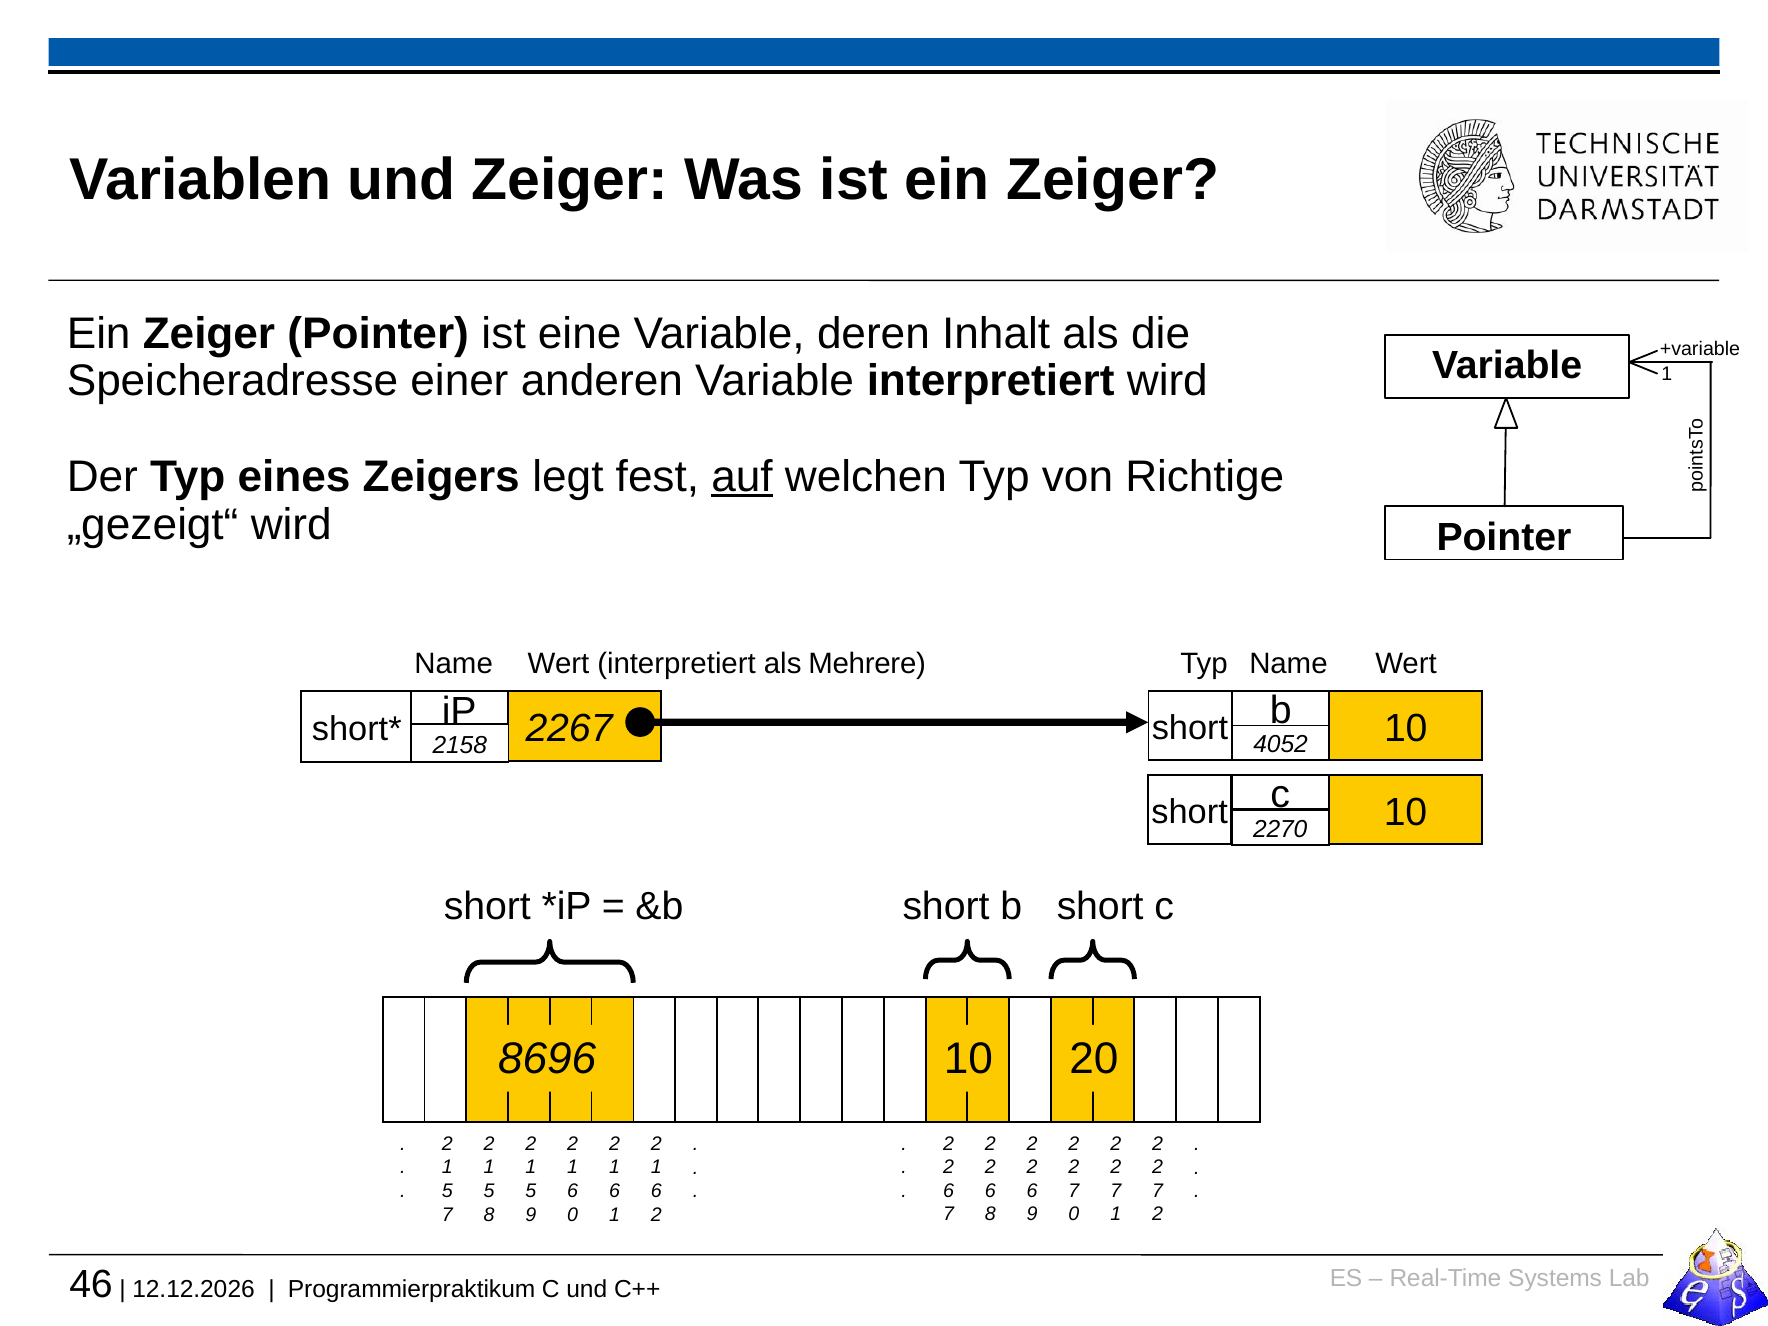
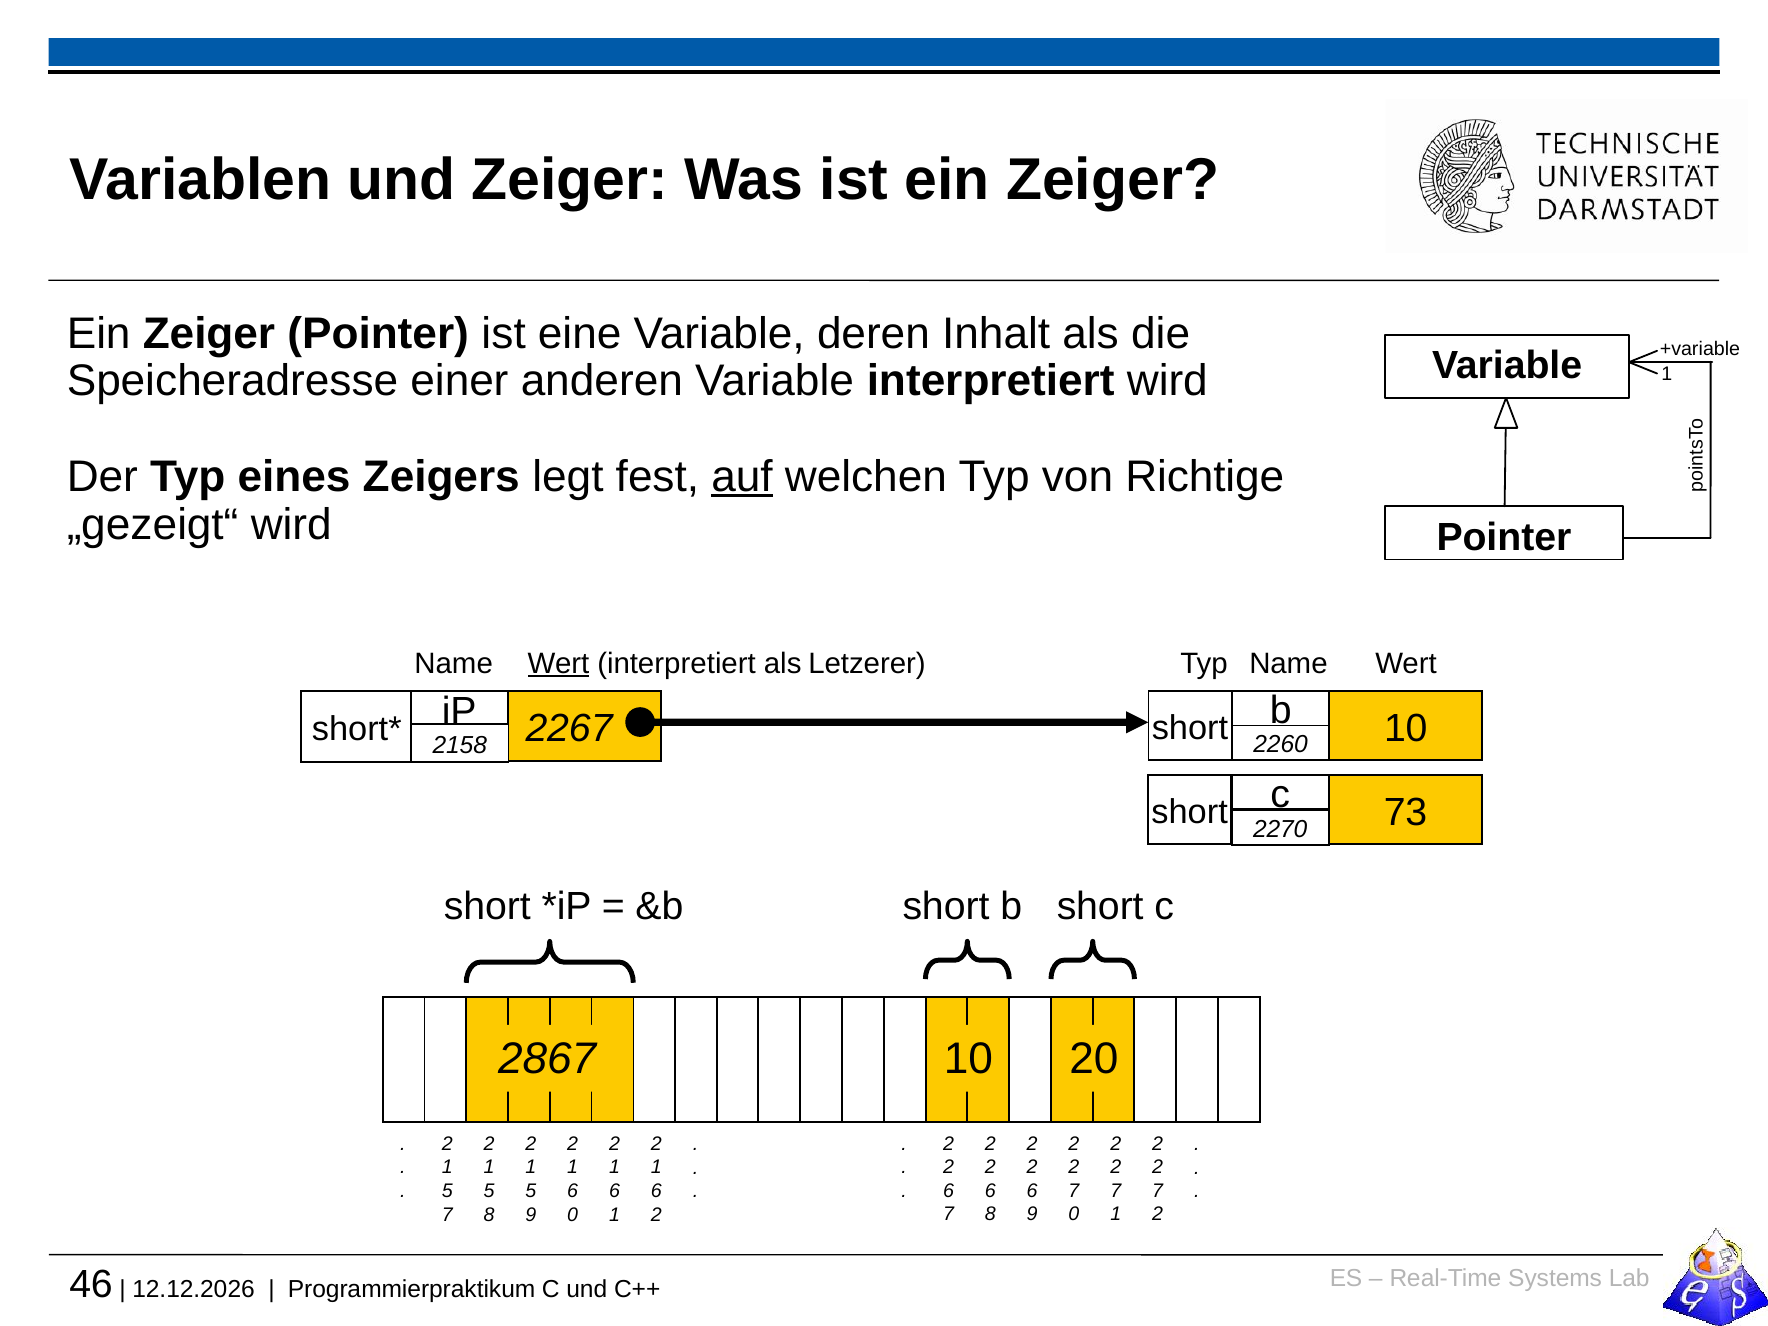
Wert underline: none -> present (558, 663)
Mehrere: Mehrere -> Letzerer (867, 663)
4052: 4052 -> 2260 (1281, 745)
10: 10 -> 73 (1406, 812)
8696: 8696 -> 2867 (547, 1058)
